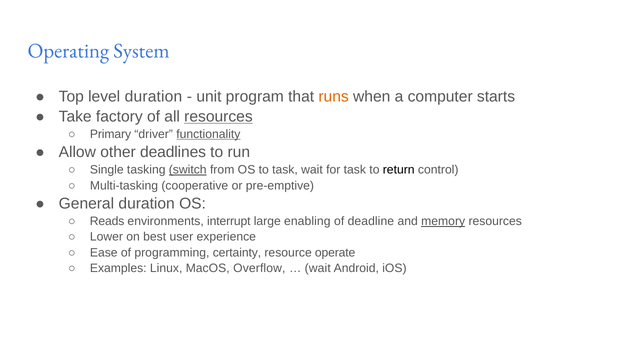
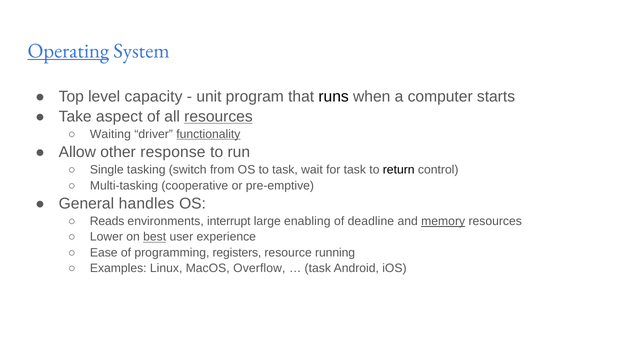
Operating underline: none -> present (68, 51)
level duration: duration -> capacity (153, 96)
runs colour: orange -> black (334, 96)
factory: factory -> aspect (119, 117)
Primary: Primary -> Waiting (110, 134)
deadlines: deadlines -> response (173, 152)
switch underline: present -> none (188, 170)
General duration: duration -> handles (147, 204)
best underline: none -> present (155, 237)
certainty: certainty -> registers (237, 253)
operate: operate -> running (335, 253)
wait: wait -> task (318, 268)
